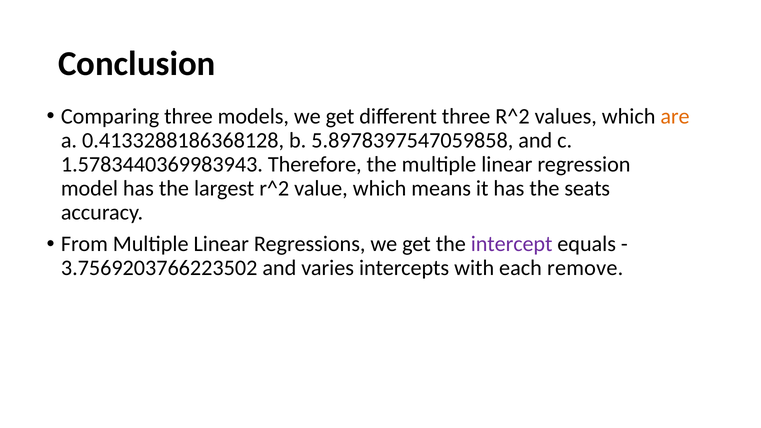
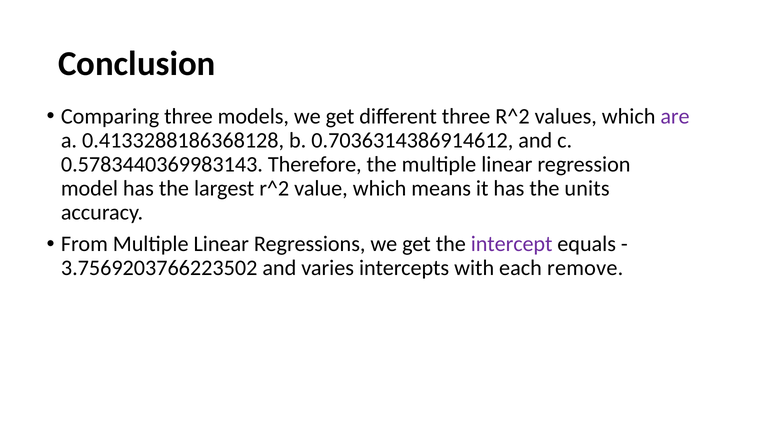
are colour: orange -> purple (675, 117)
5.8978397547059858: 5.8978397547059858 -> 0.7036314386914612 (412, 140)
1.5783440369983943: 1.5783440369983943 -> 0.5783440369983143 (162, 164)
seats: seats -> units (587, 188)
